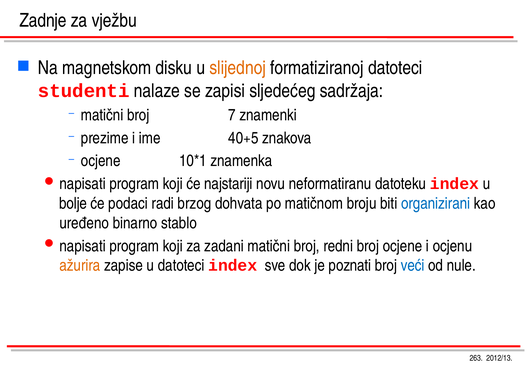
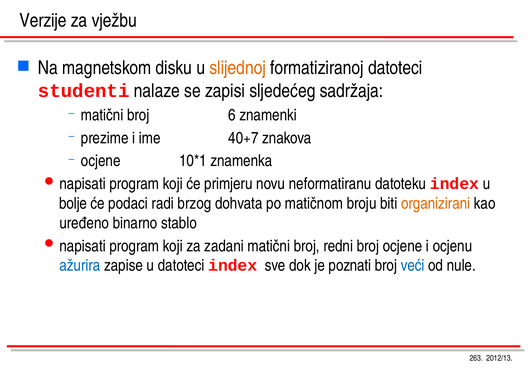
Zadnje: Zadnje -> Verzije (43, 21)
7: 7 -> 6 (232, 115)
40+5: 40+5 -> 40+7 (243, 138)
najstariji: najstariji -> primjeru (228, 184)
organizirani colour: blue -> orange (436, 204)
ažurira colour: orange -> blue (80, 266)
